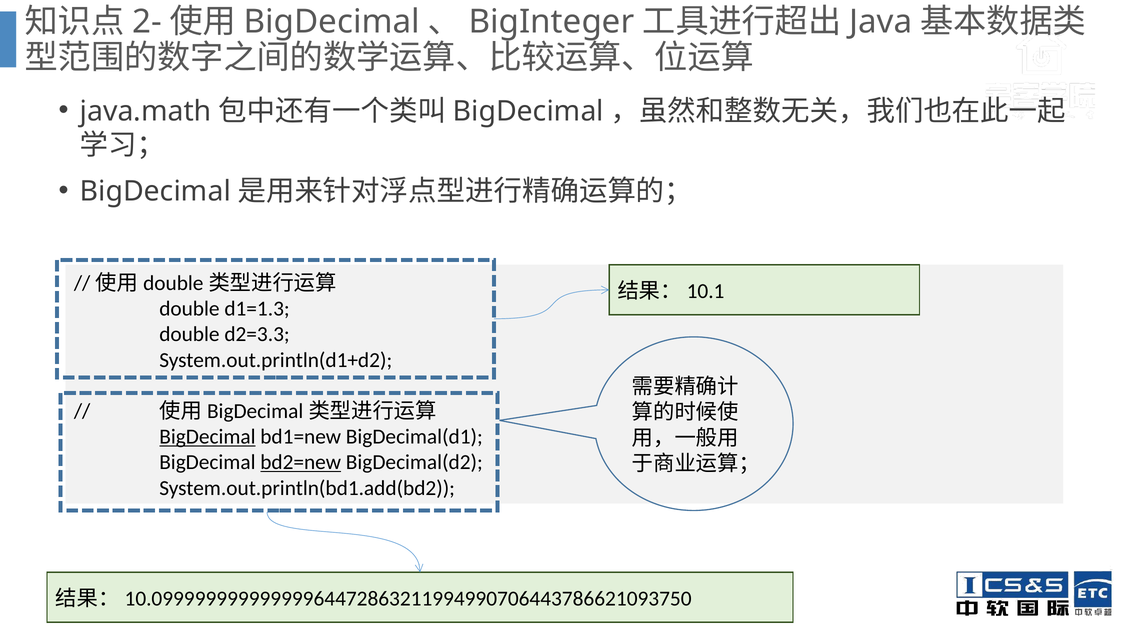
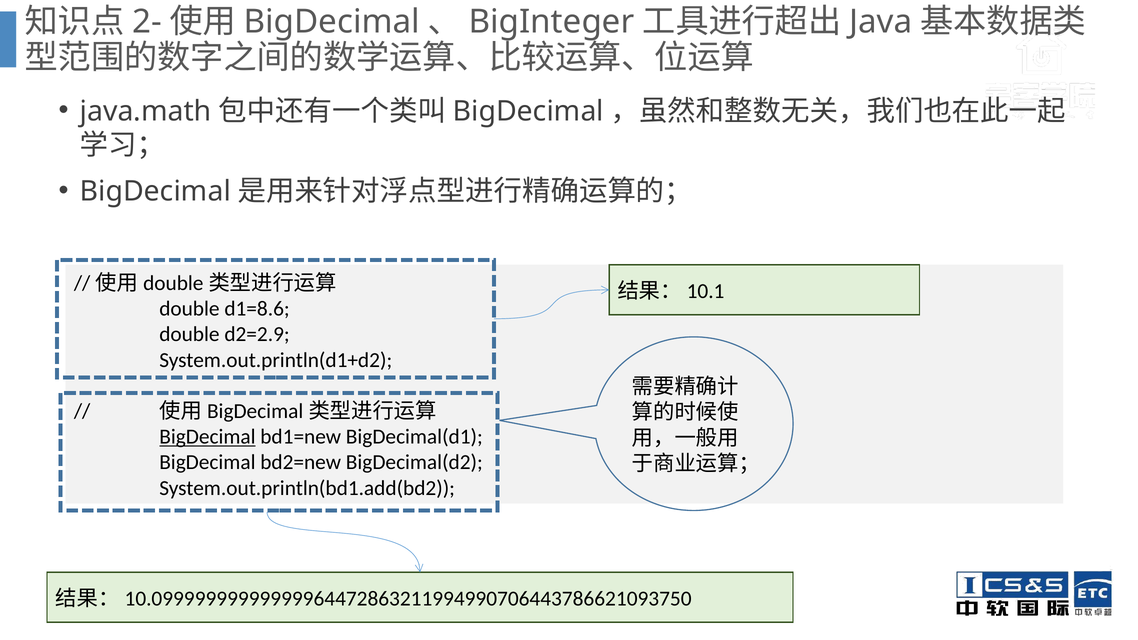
d1=1.3: d1=1.3 -> d1=8.6 (257, 309)
d2=3.3: d2=3.3 -> d2=2.9 (257, 334)
bd2=new underline: present -> none (301, 462)
